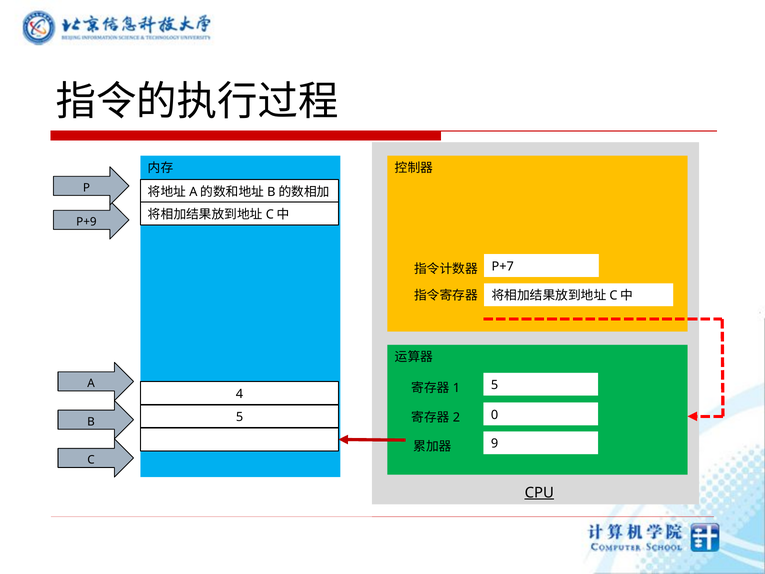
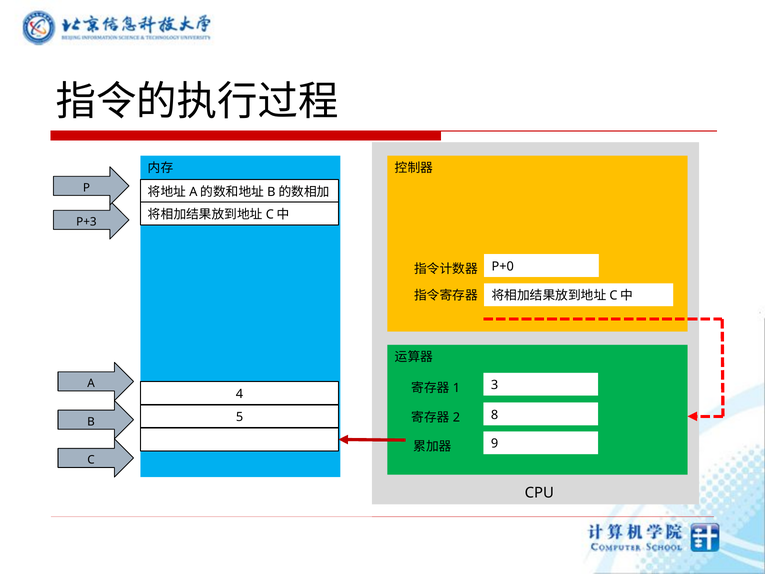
P+9: P+9 -> P+3 (86, 222)
P+7: P+7 -> P+0 (503, 266)
5: 5 -> 3 (495, 385)
0: 0 -> 8 (495, 415)
CPU underline: present -> none (539, 493)
